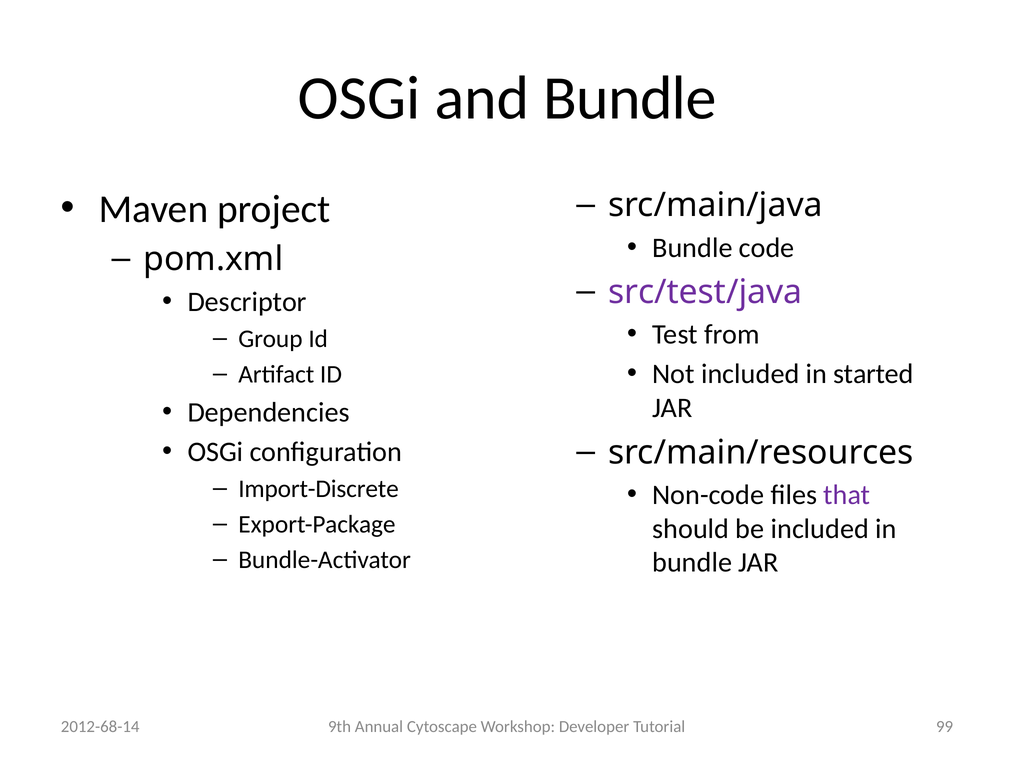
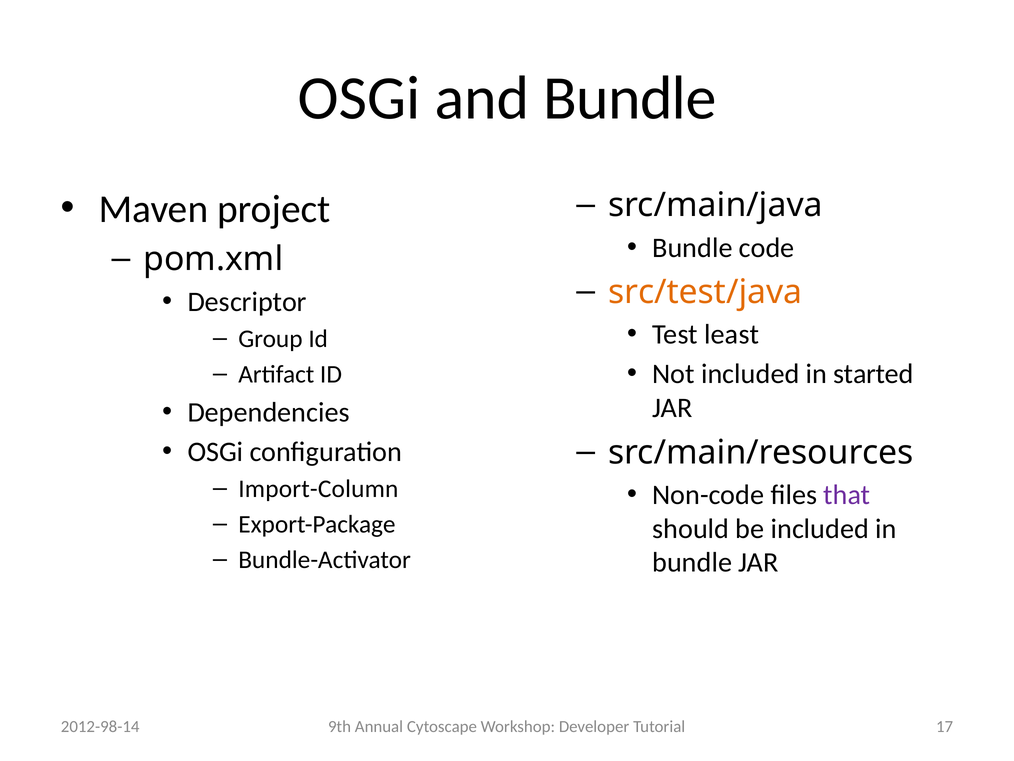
src/test/java colour: purple -> orange (705, 292)
from: from -> least (732, 334)
Import-Discrete: Import-Discrete -> Import-Column (318, 489)
99: 99 -> 17 (945, 726)
2012-68-14: 2012-68-14 -> 2012-98-14 (100, 726)
